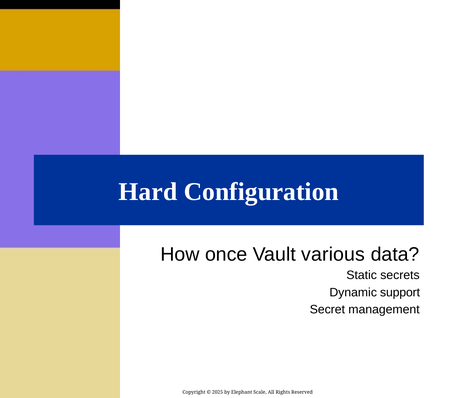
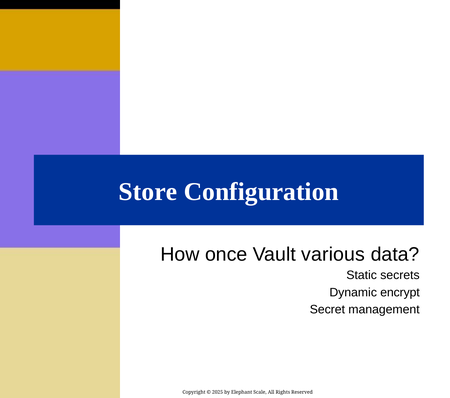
Hard: Hard -> Store (148, 192)
support: support -> encrypt (400, 293)
